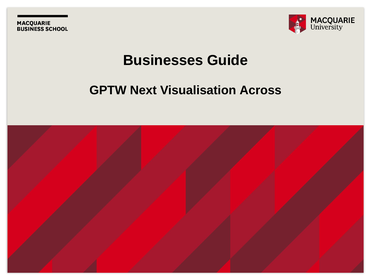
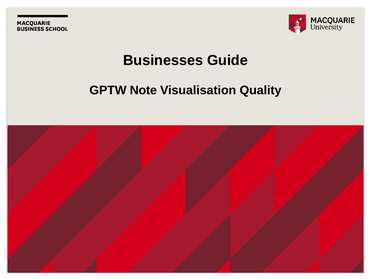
Next: Next -> Note (143, 90)
Across: Across -> Quality (261, 90)
